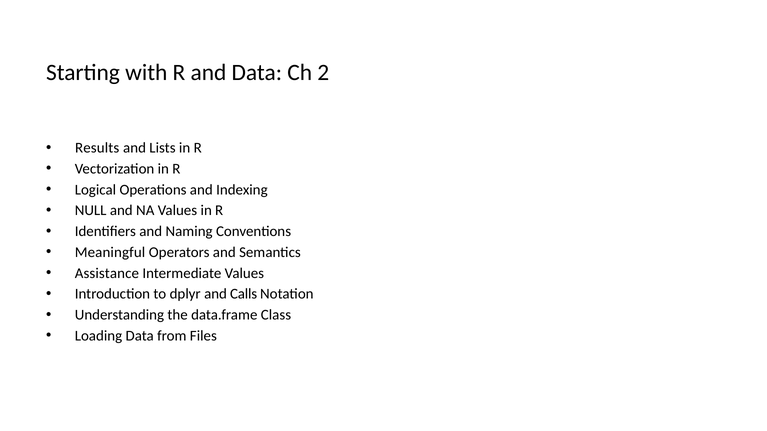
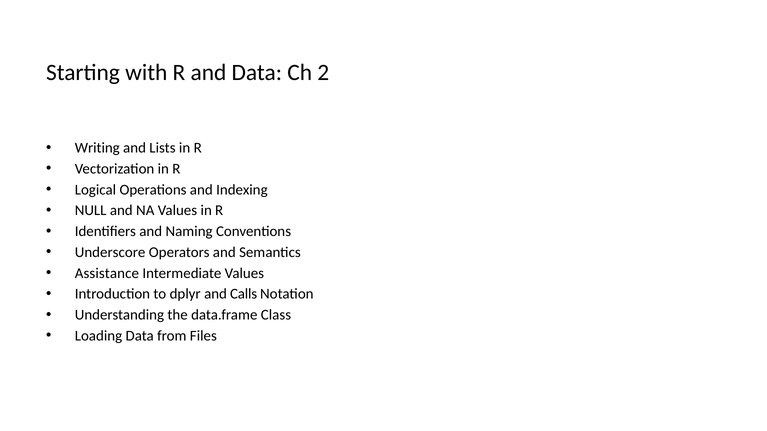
Results: Results -> Writing (97, 148)
Meaningful: Meaningful -> Underscore (110, 253)
